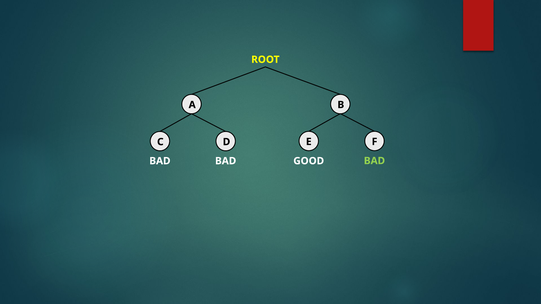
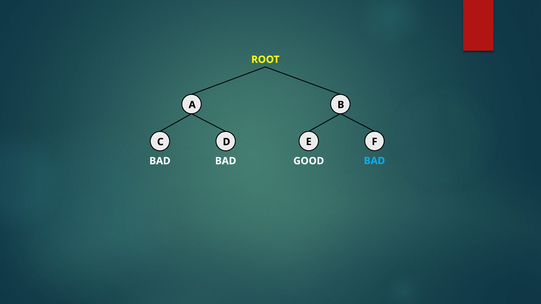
BAD colour: light green -> light blue (374, 161)
